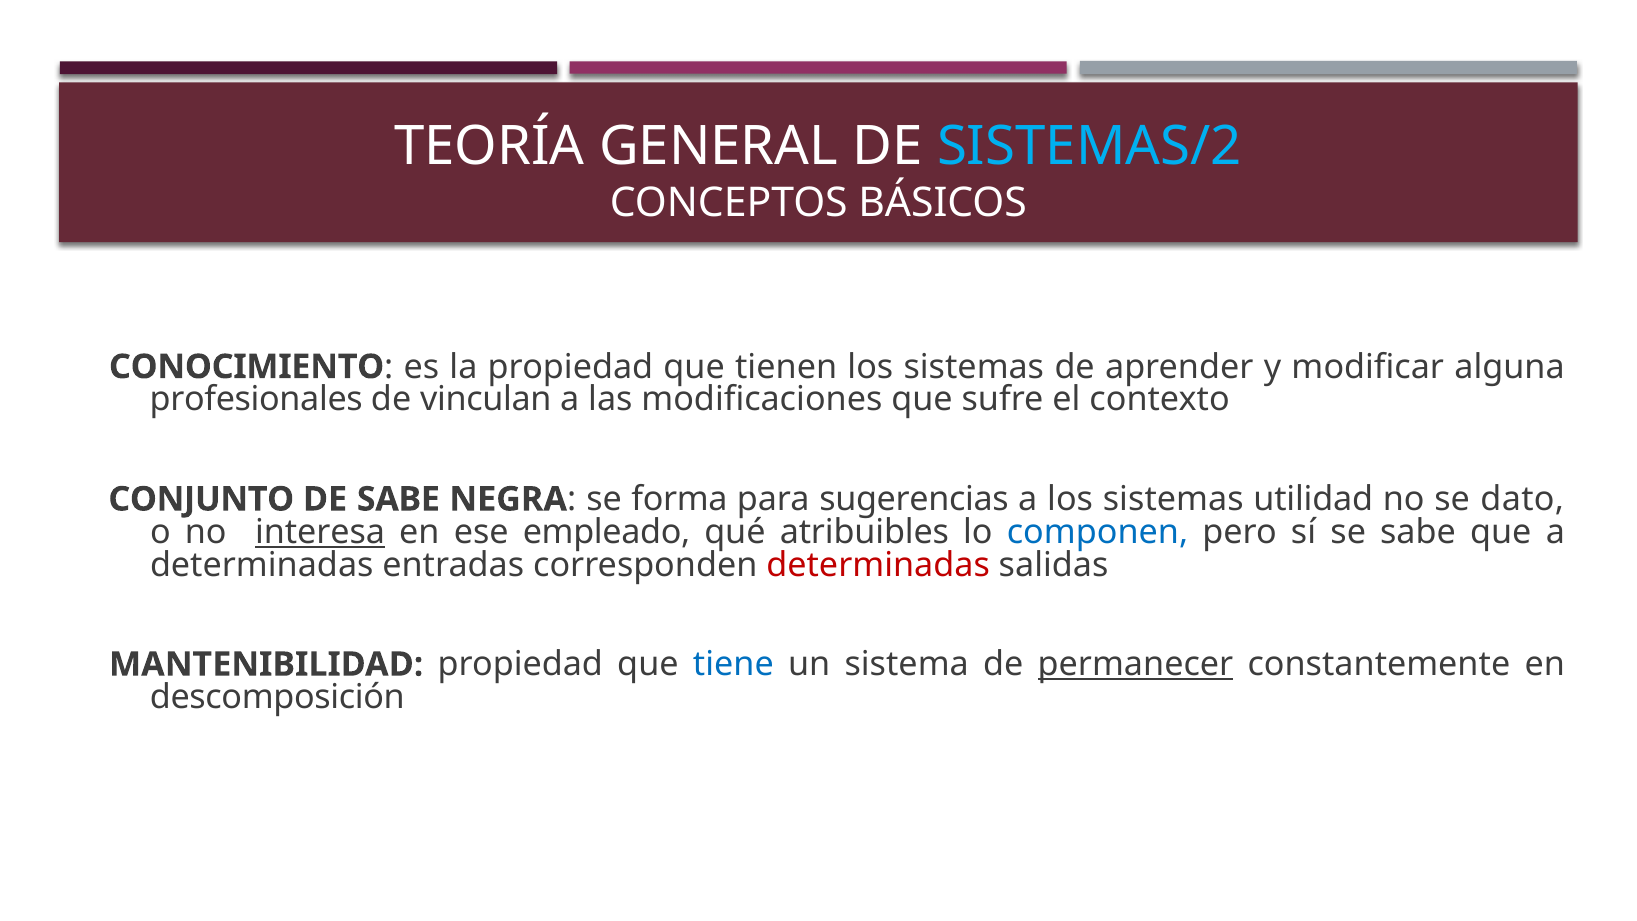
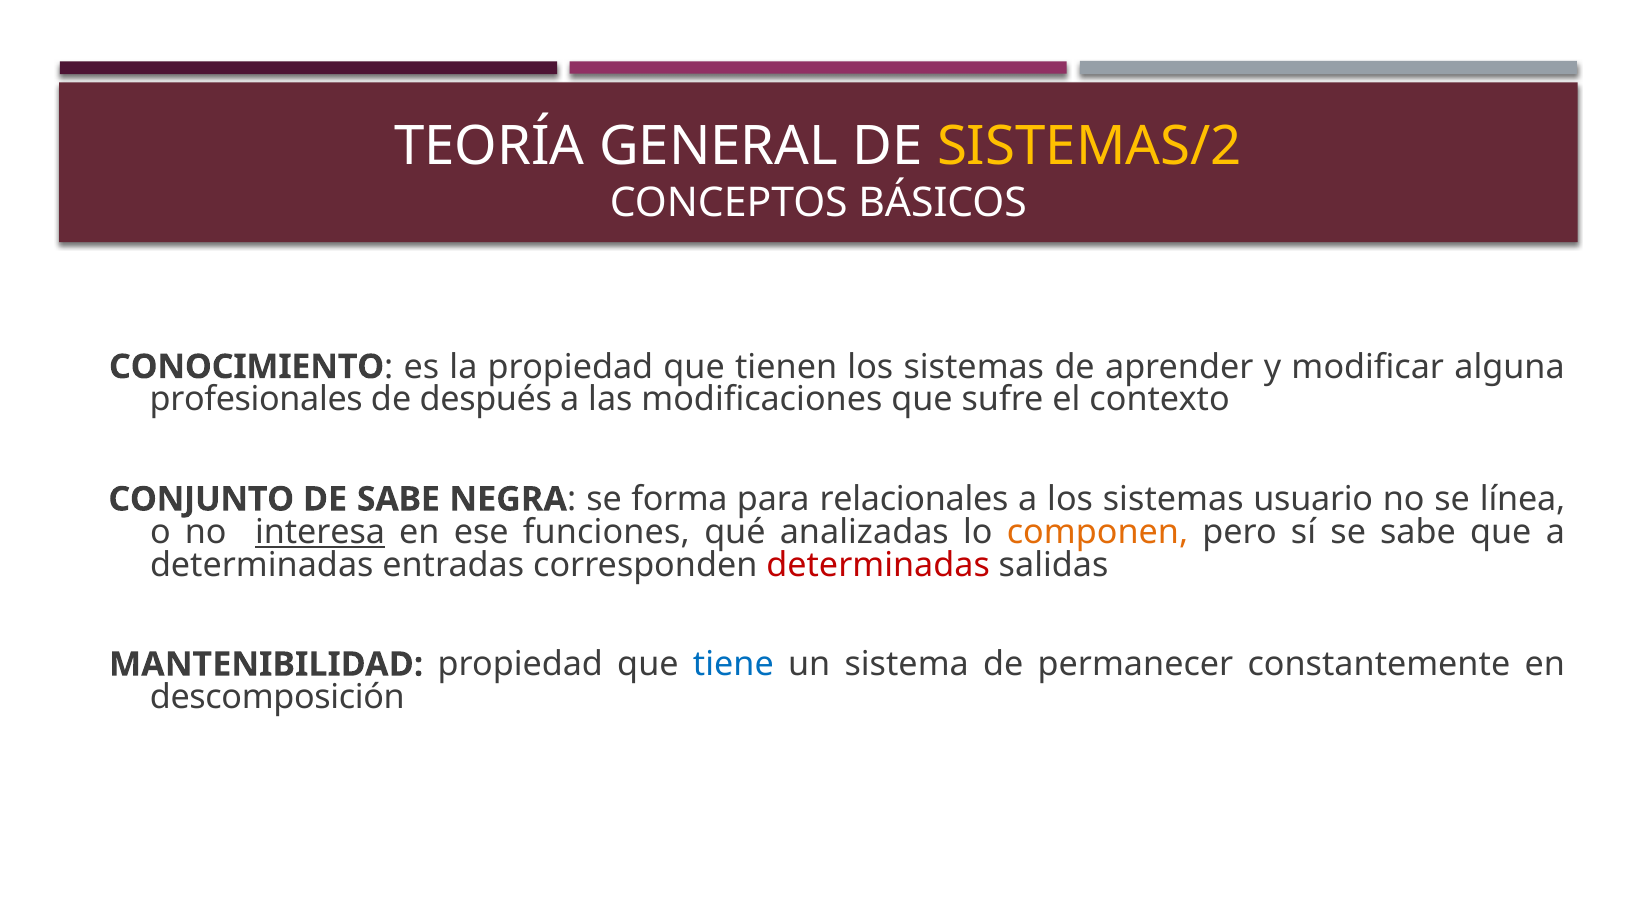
SISTEMAS/2 colour: light blue -> yellow (1089, 146)
vinculan: vinculan -> después (486, 400)
sugerencias: sugerencias -> relacionales (914, 499)
utilidad: utilidad -> usuario (1313, 499)
dato: dato -> línea (1523, 499)
empleado: empleado -> funciones (606, 532)
atribuibles: atribuibles -> analizadas (864, 532)
componen colour: blue -> orange (1098, 532)
permanecer underline: present -> none (1135, 664)
